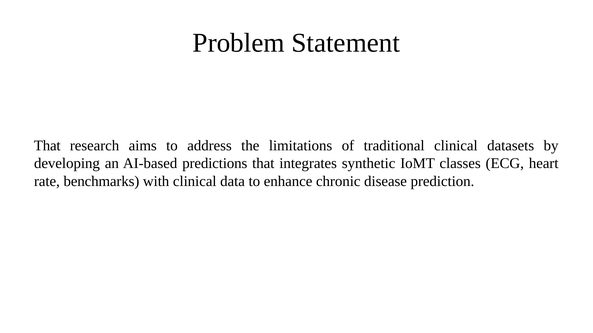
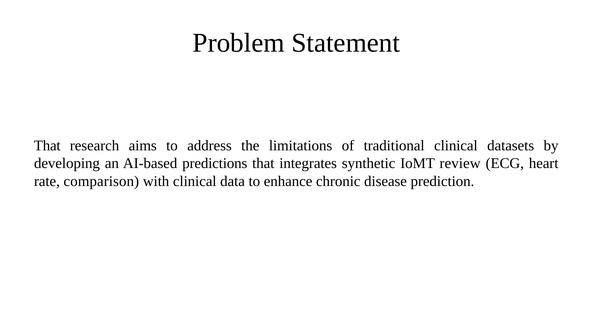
classes: classes -> review (460, 164)
benchmarks: benchmarks -> comparison (101, 181)
